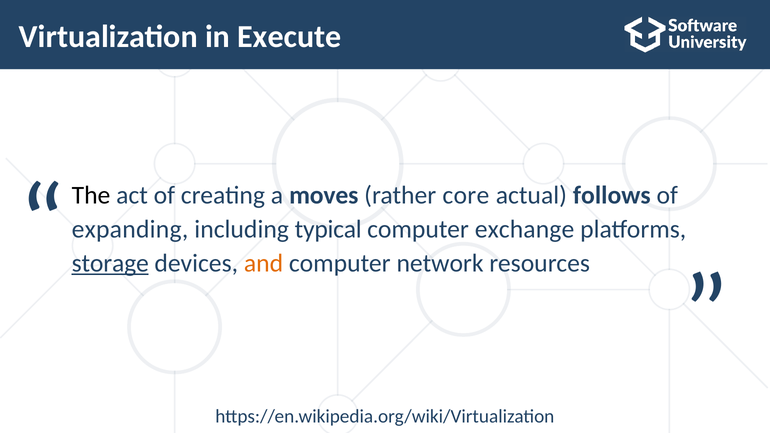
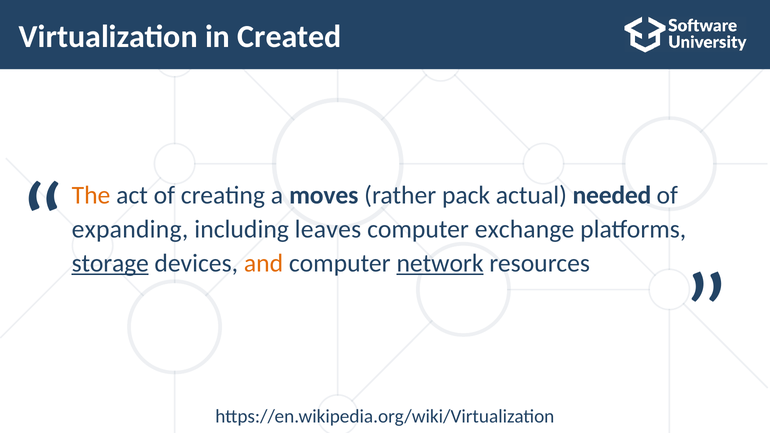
Execute: Execute -> Created (289, 36)
The colour: black -> orange (91, 195)
core: core -> pack (466, 195)
follows: follows -> needed (612, 195)
typical: typical -> leaves (328, 229)
network underline: none -> present (440, 263)
